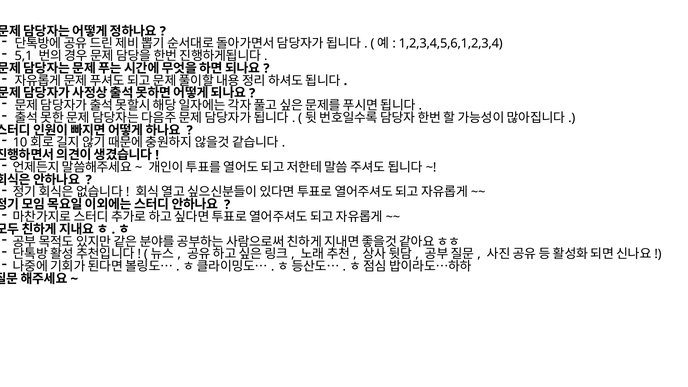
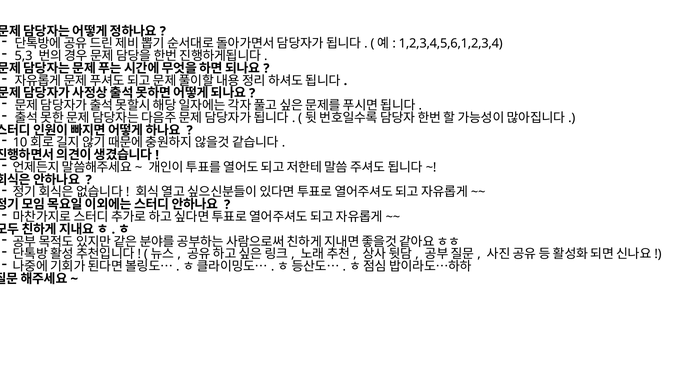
5,1: 5,1 -> 5,3 (24, 56)
